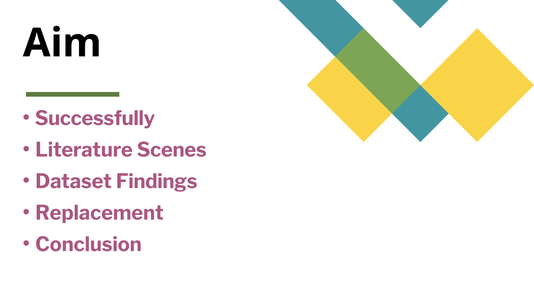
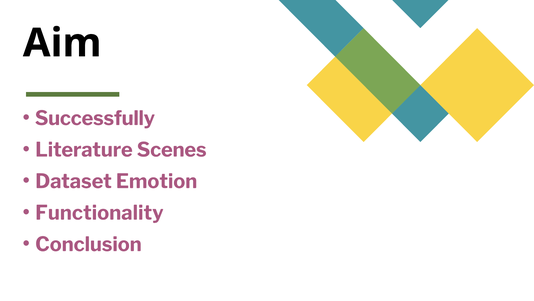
Findings: Findings -> Emotion (157, 181)
Replacement: Replacement -> Functionality (99, 213)
